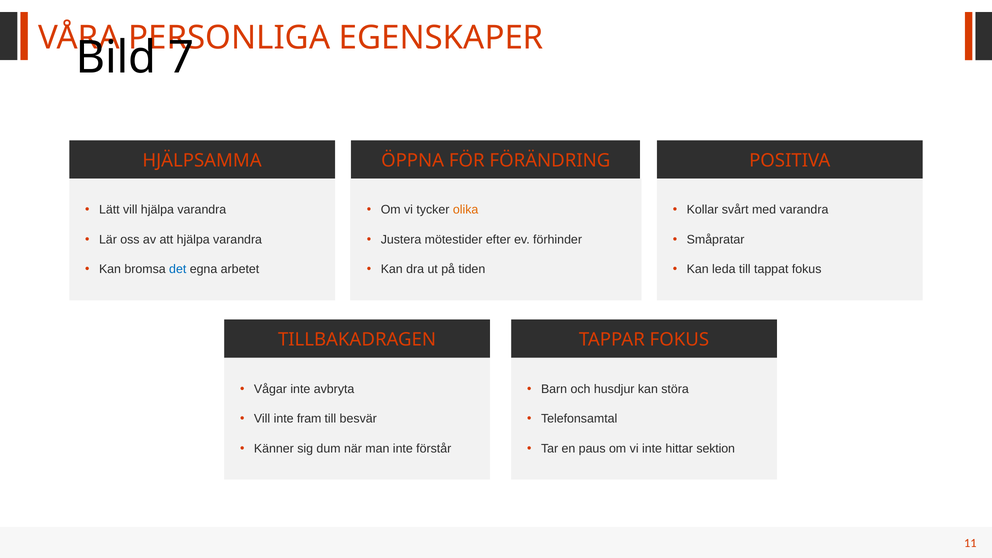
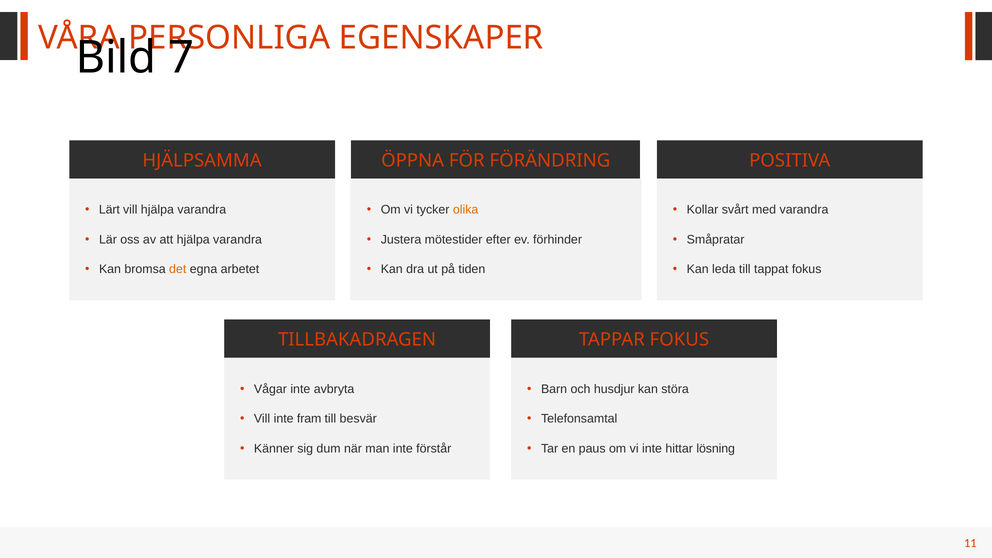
Lätt: Lätt -> Lärt (109, 210)
det colour: blue -> orange (178, 269)
sektion: sektion -> lösning (716, 449)
